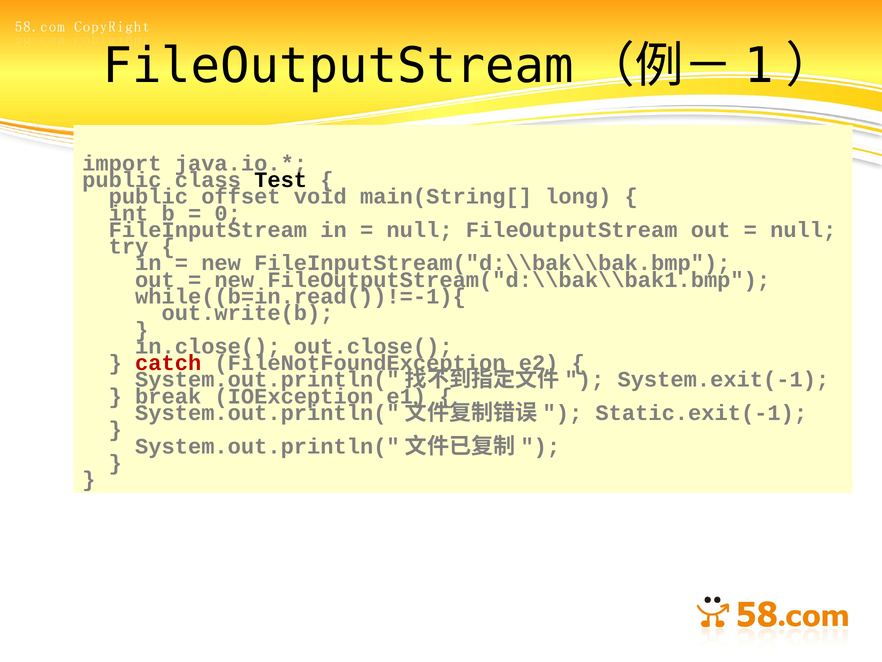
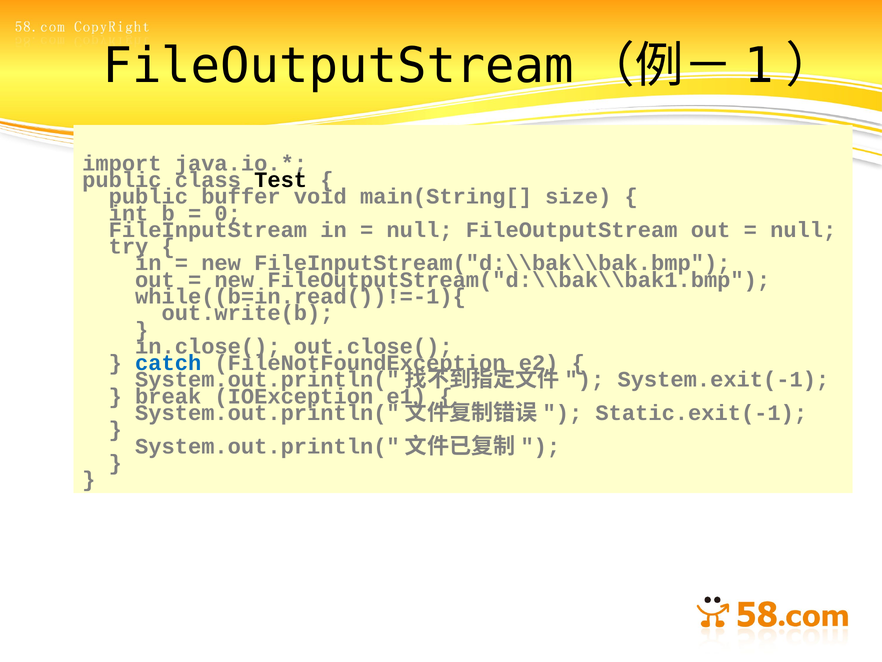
offset: offset -> buffer (241, 196)
long: long -> size (578, 196)
catch colour: red -> blue (168, 363)
